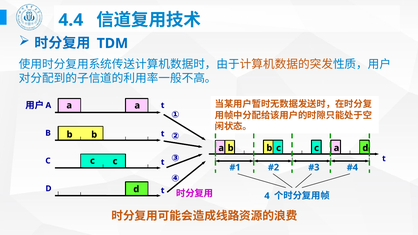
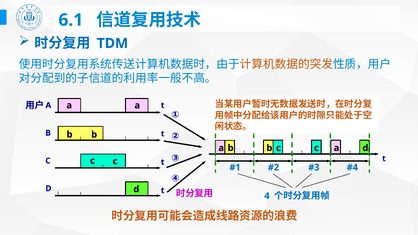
4.4: 4.4 -> 6.1 (71, 20)
